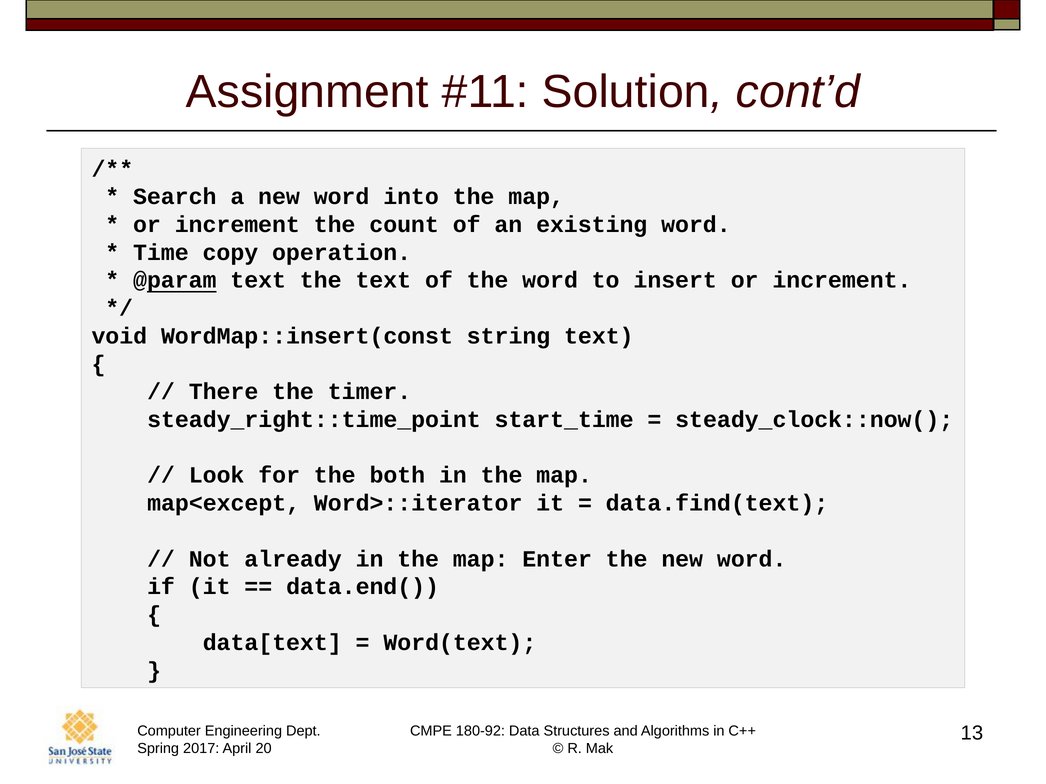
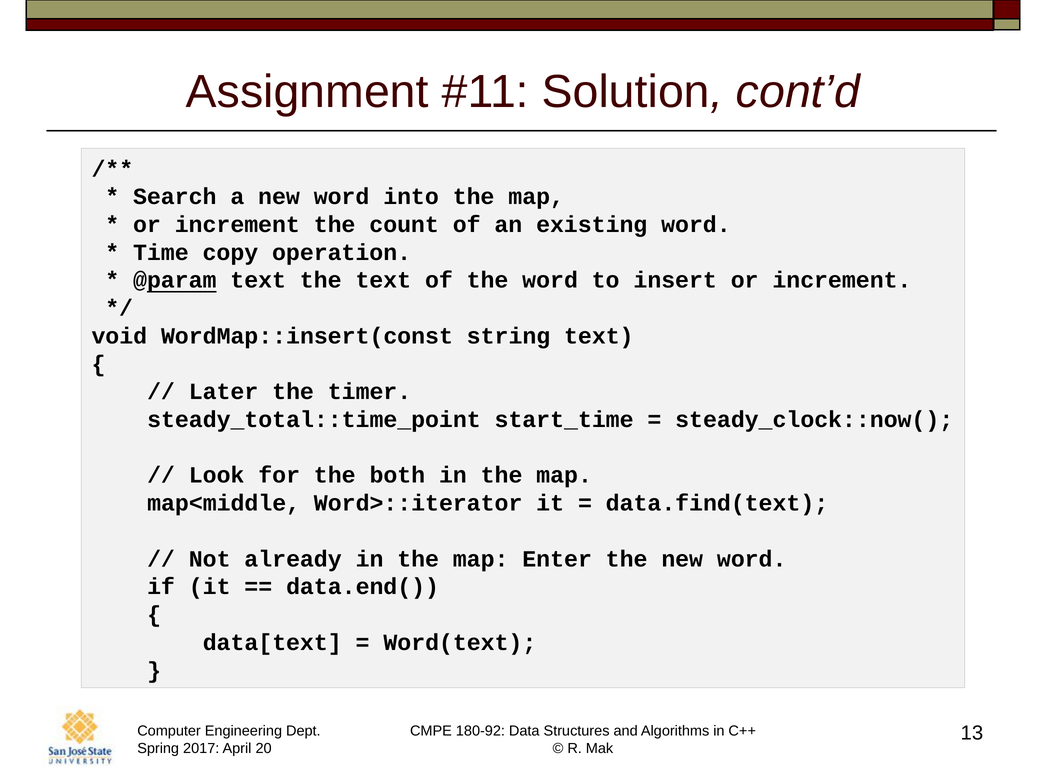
There: There -> Later (224, 392)
steady_right::time_point: steady_right::time_point -> steady_total::time_point (314, 420)
map<except: map<except -> map<middle (224, 504)
